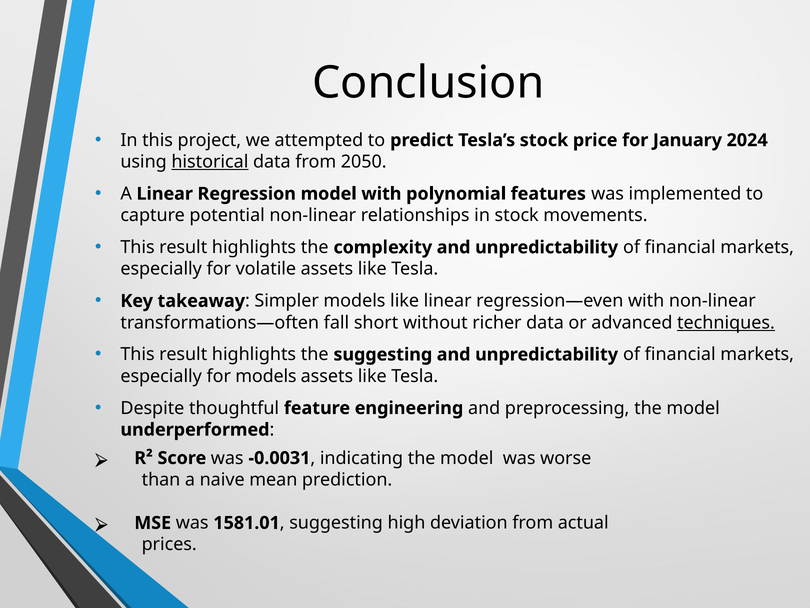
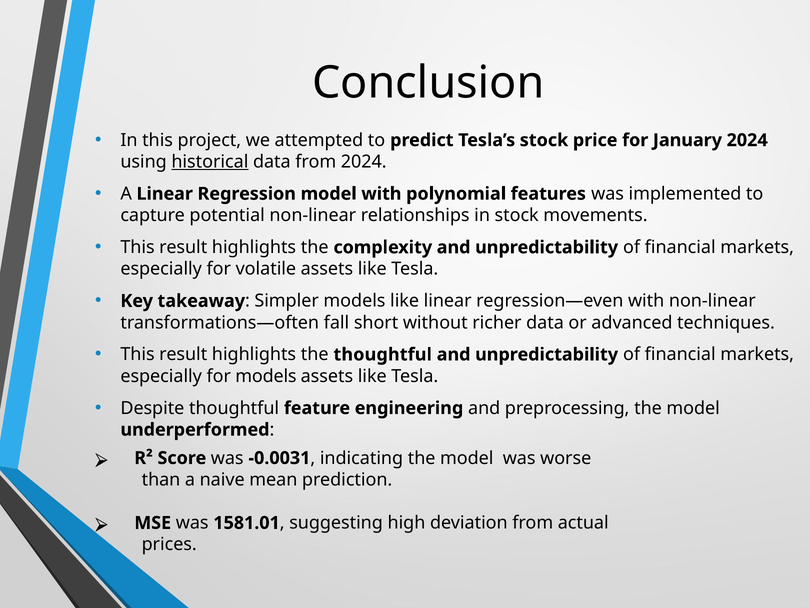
from 2050: 2050 -> 2024 (364, 162)
techniques underline: present -> none (726, 322)
the suggesting: suggesting -> thoughtful (383, 354)
